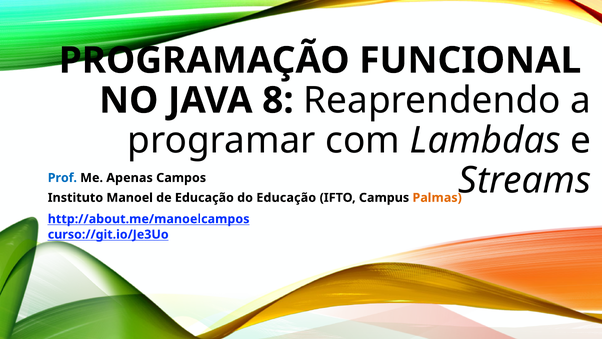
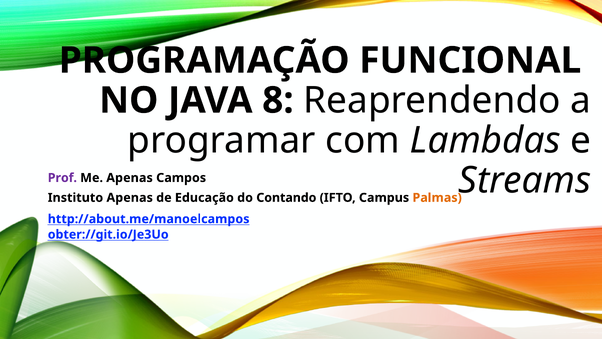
Prof colour: blue -> purple (62, 178)
Instituto Manoel: Manoel -> Apenas (130, 197)
do Educação: Educação -> Contando (286, 197)
curso://git.io/Je3Uo: curso://git.io/Je3Uo -> obter://git.io/Je3Uo (108, 234)
